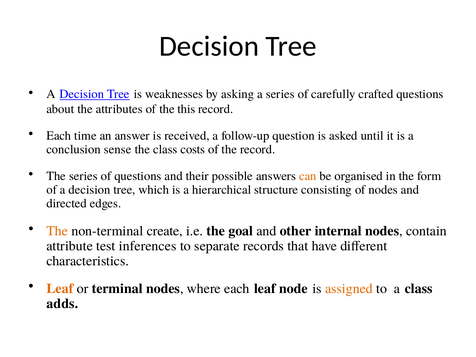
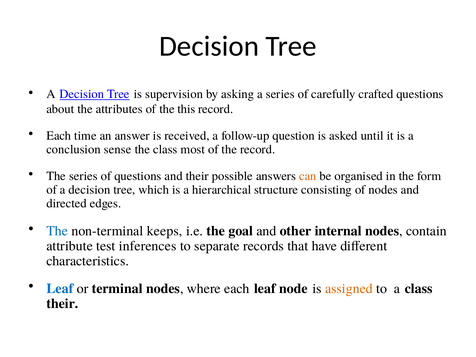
weaknesses: weaknesses -> supervision (174, 94)
costs: costs -> most (193, 149)
The colour: orange -> blue (57, 231)
create: create -> keeps (165, 231)
Leaf colour: orange -> blue (60, 288)
adds: adds -> their (62, 303)
